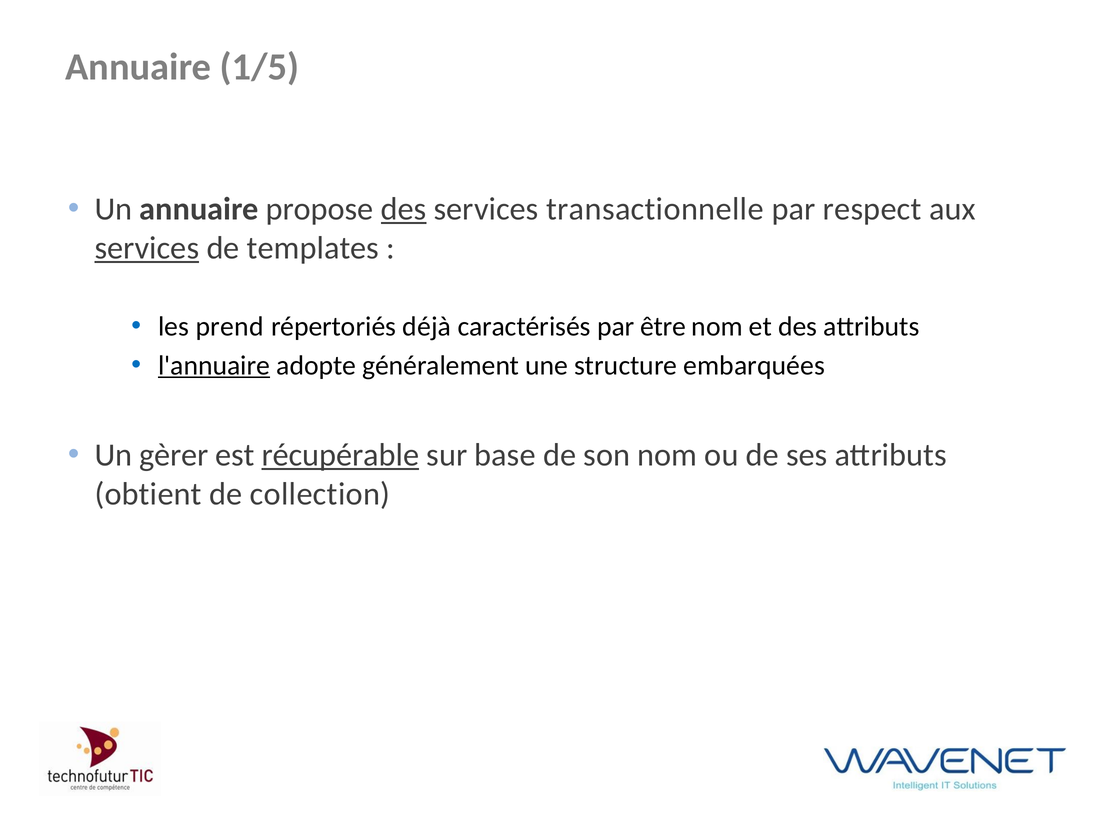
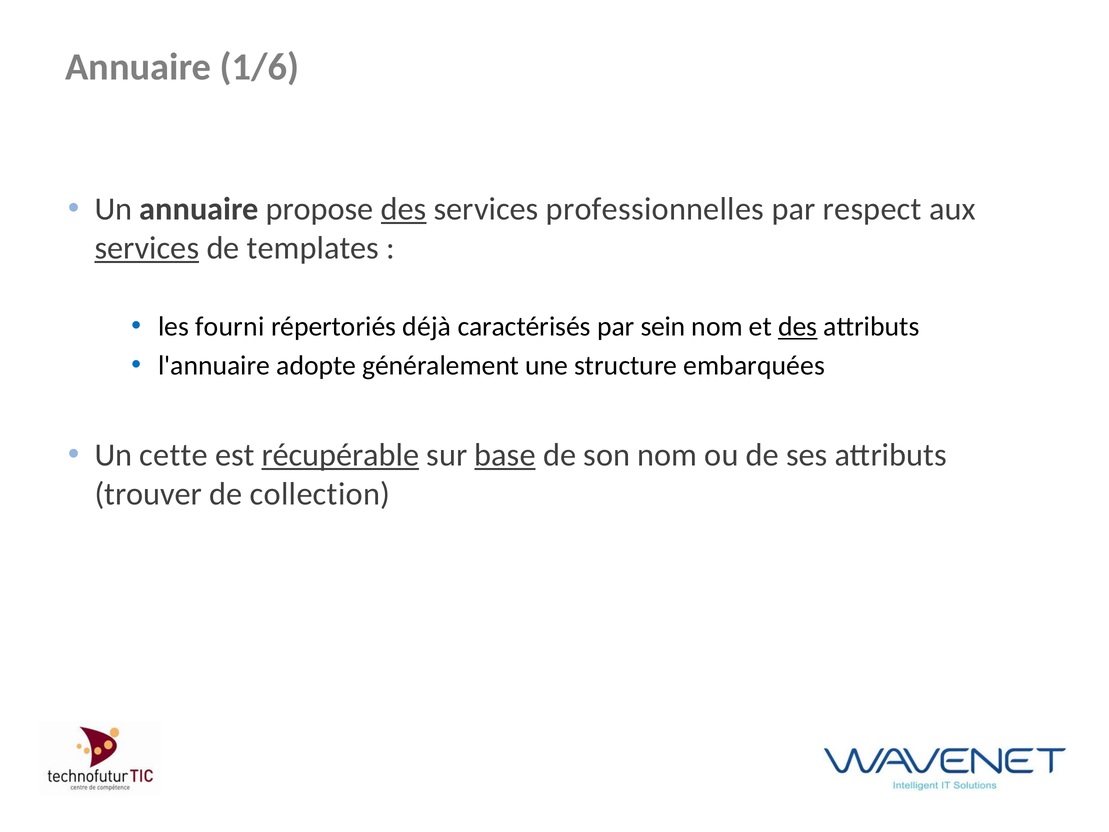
1/5: 1/5 -> 1/6 (260, 67)
transactionnelle: transactionnelle -> professionnelles (655, 209)
prend: prend -> fourni (230, 327)
être: être -> sein (663, 327)
des underline: none -> present (798, 327)
l'annuaire underline: present -> none (214, 365)
gèrer: gèrer -> cette (174, 455)
base underline: none -> present (505, 455)
obtient: obtient -> trouver (148, 494)
